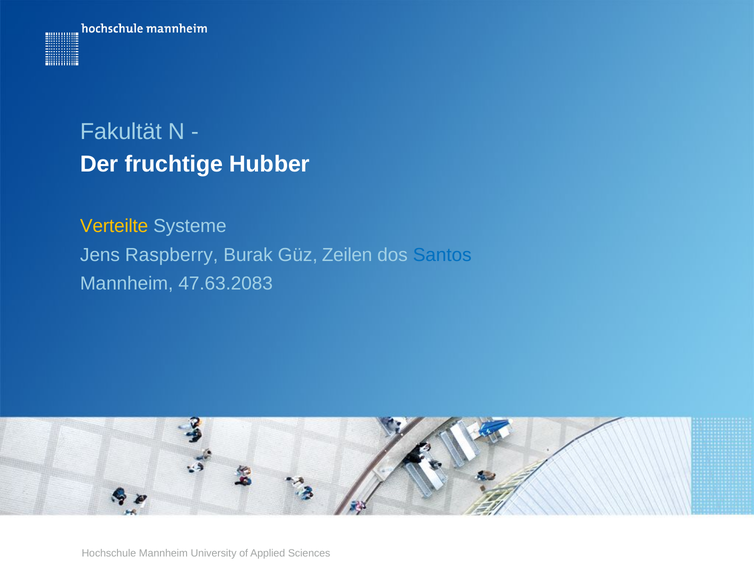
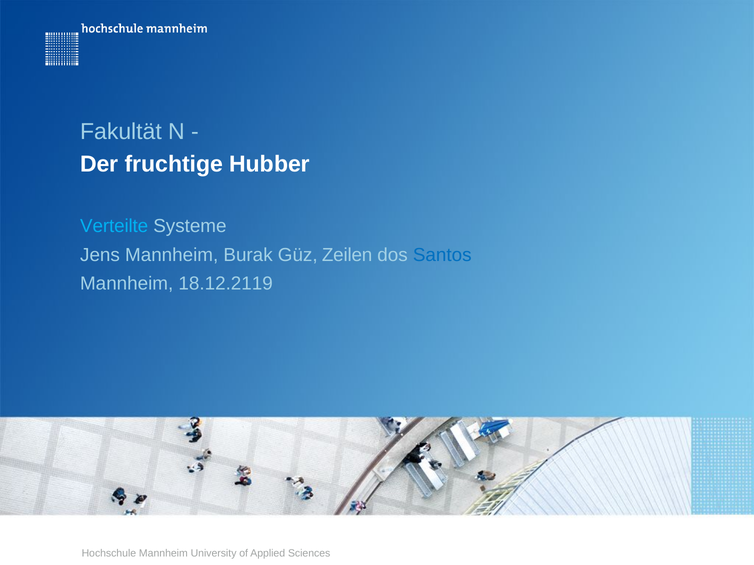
Verteilte colour: yellow -> light blue (114, 226)
Jens Raspberry: Raspberry -> Mannheim (172, 255)
47.63.2083: 47.63.2083 -> 18.12.2119 (226, 284)
